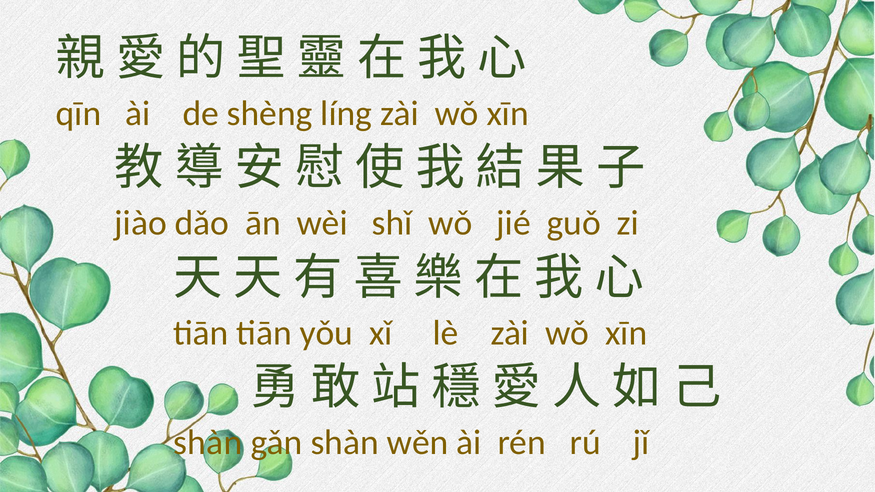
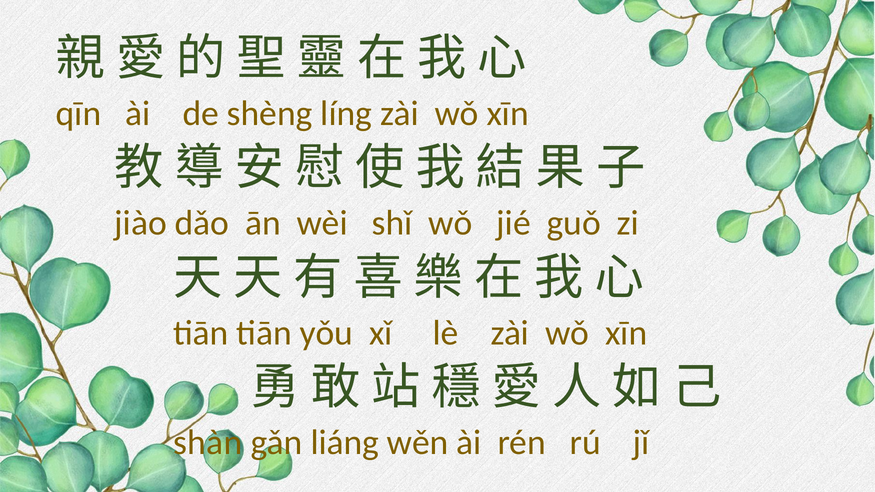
gǎn shàn: shàn -> liáng (345, 443)
